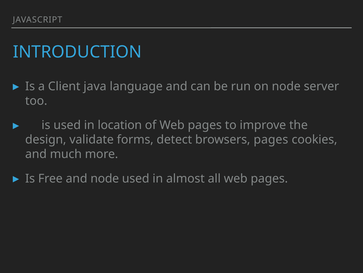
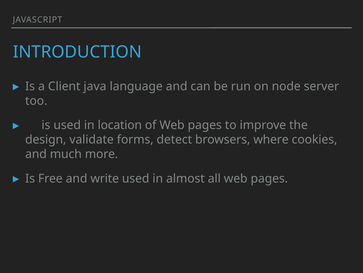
browsers pages: pages -> where (271, 139)
and node: node -> write (105, 178)
